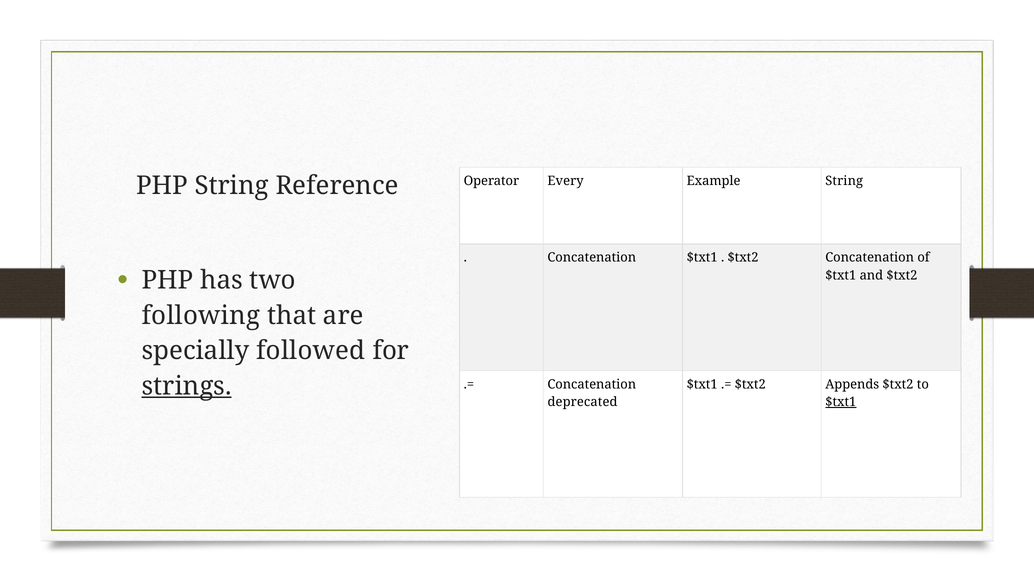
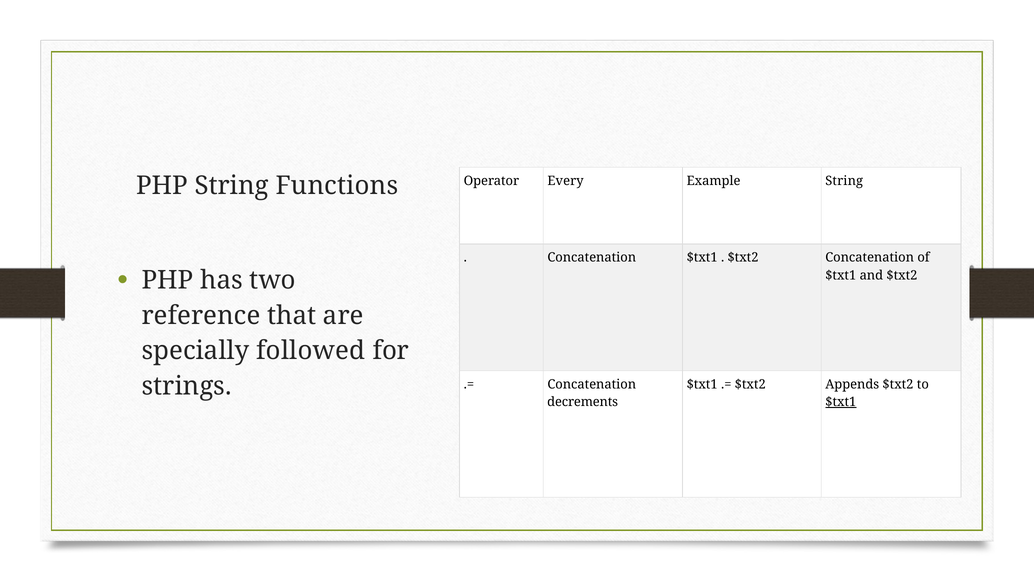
Reference: Reference -> Functions (337, 185)
following: following -> reference (201, 315)
strings underline: present -> none (187, 386)
deprecated: deprecated -> decrements (583, 402)
